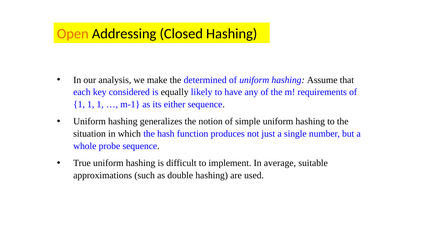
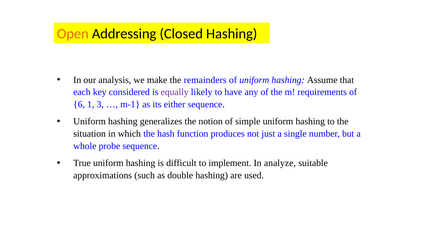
determined: determined -> remainders (205, 80)
equally colour: black -> purple (175, 92)
1: 1 -> 6 (79, 104)
1: 1 -> 3 (100, 104)
average: average -> analyze (280, 163)
